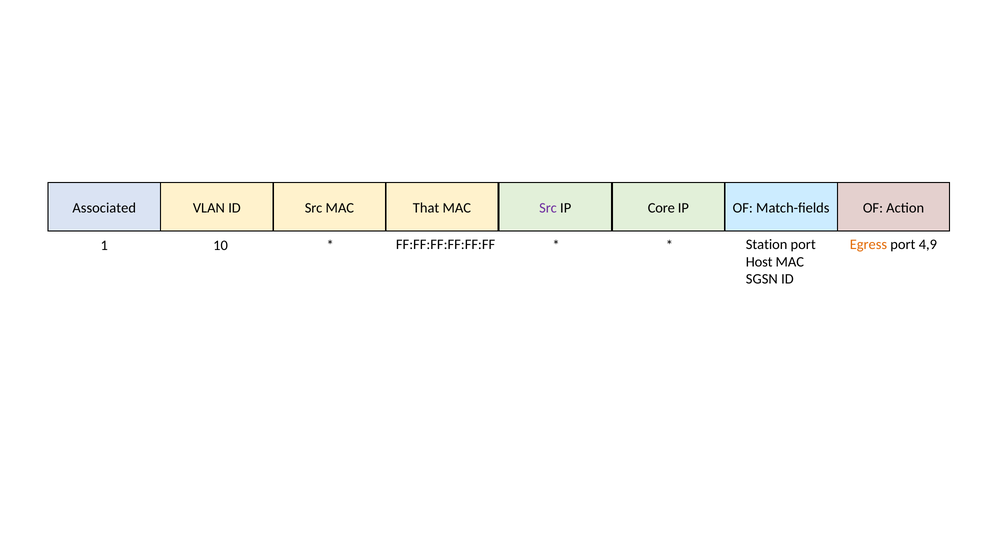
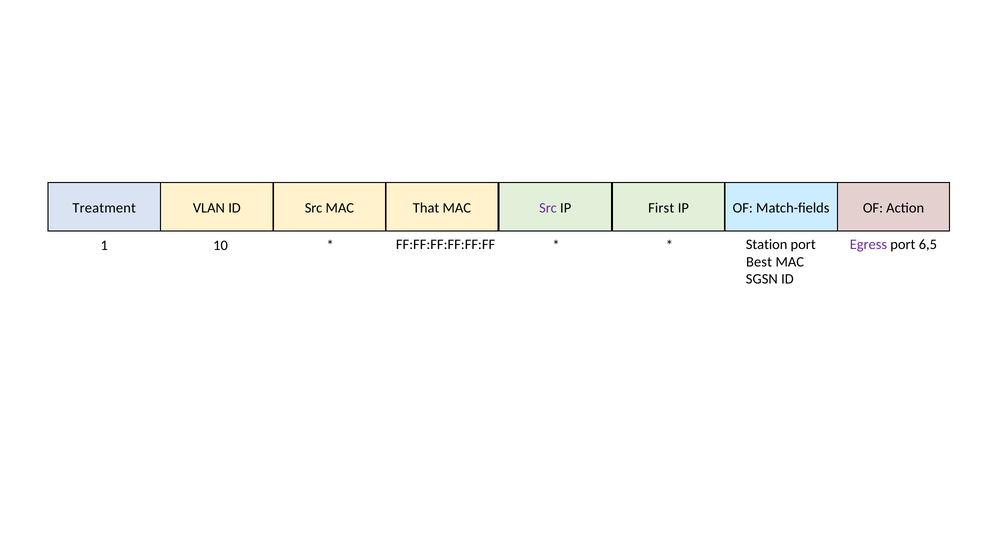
Associated: Associated -> Treatment (104, 208)
Core: Core -> First (661, 208)
Egress colour: orange -> purple (868, 244)
4,9: 4,9 -> 6,5 (928, 244)
Host: Host -> Best (759, 262)
